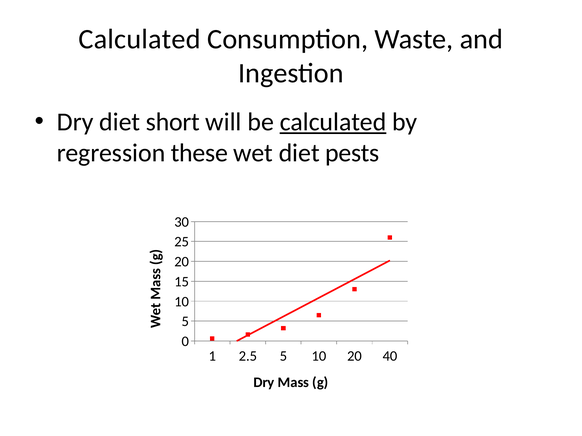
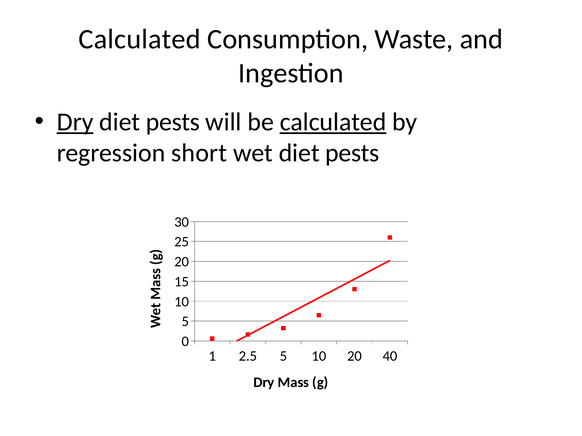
Dry underline: none -> present (75, 122)
short: short -> pests (173, 122)
these: these -> short (199, 153)
